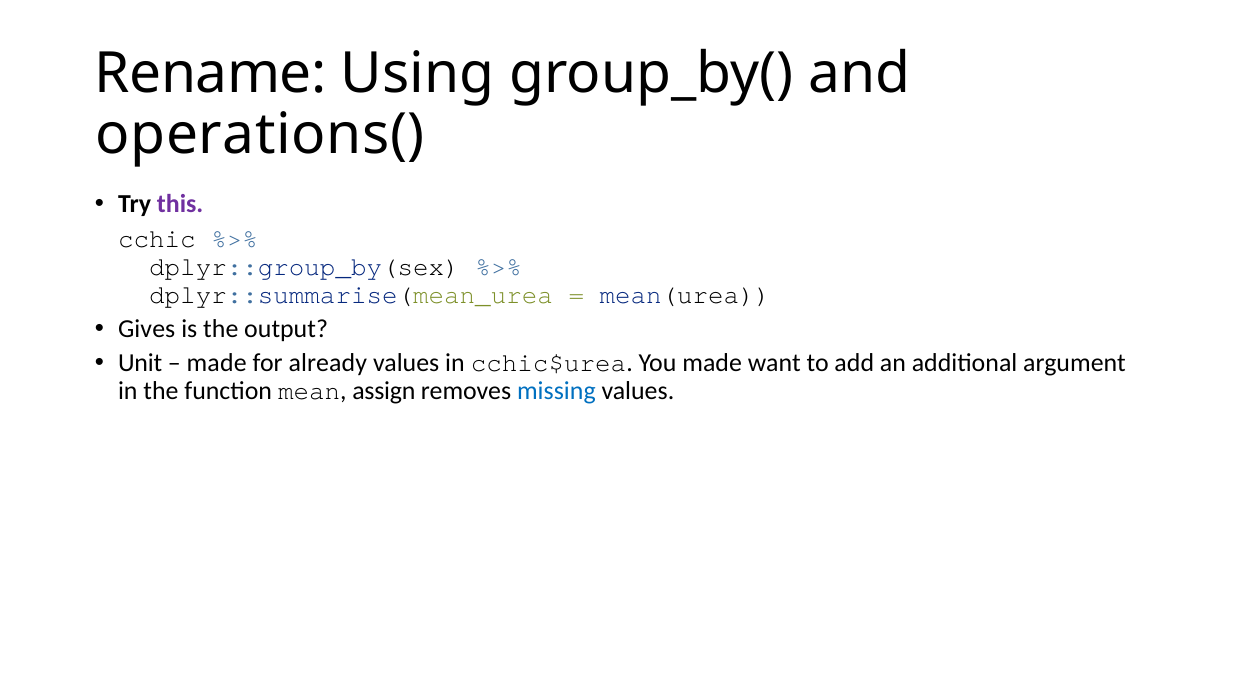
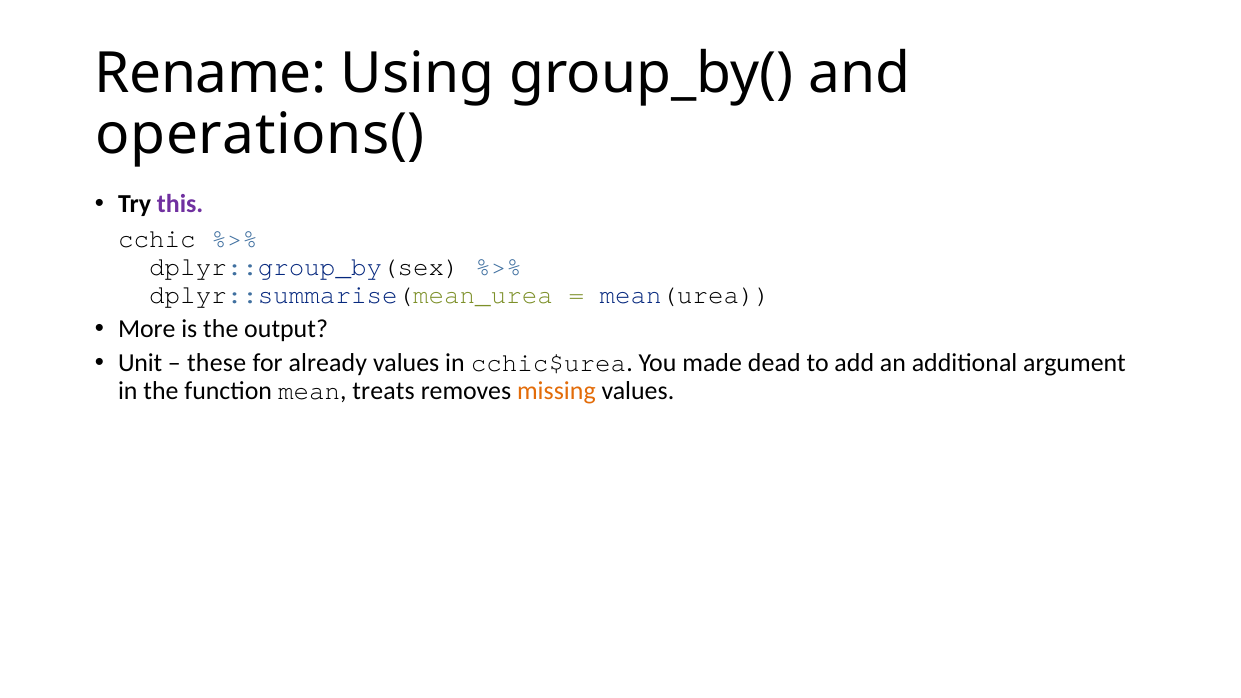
Gives: Gives -> More (147, 329)
made: made -> these (217, 363)
want: want -> dead (774, 363)
assign: assign -> treats (384, 391)
missing colour: blue -> orange (556, 391)
